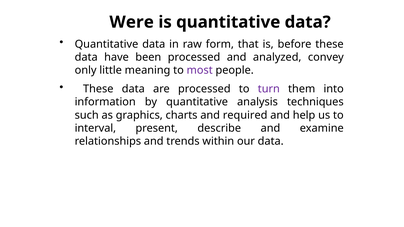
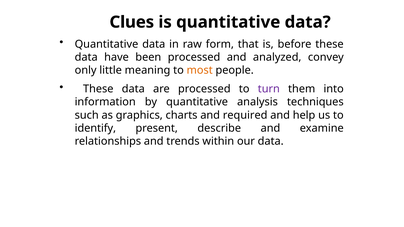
Were: Were -> Clues (132, 22)
most colour: purple -> orange (200, 70)
interval: interval -> identify (95, 128)
